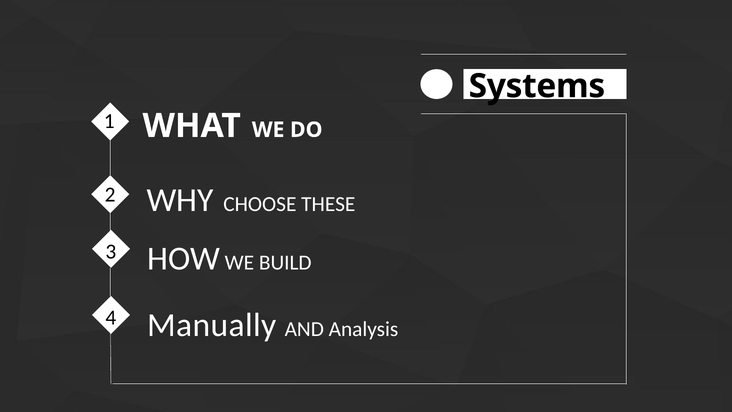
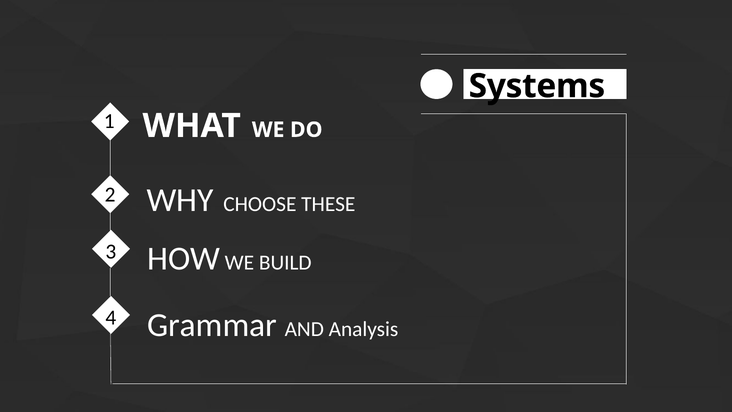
Manually: Manually -> Grammar (212, 325)
